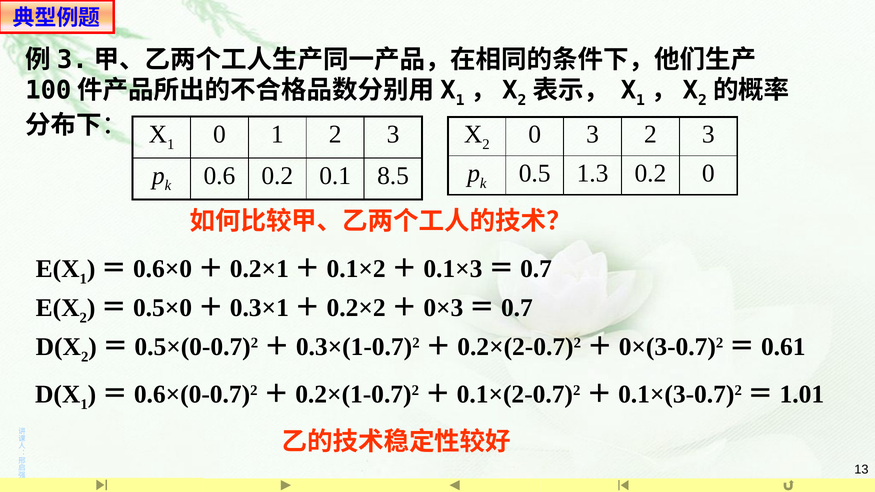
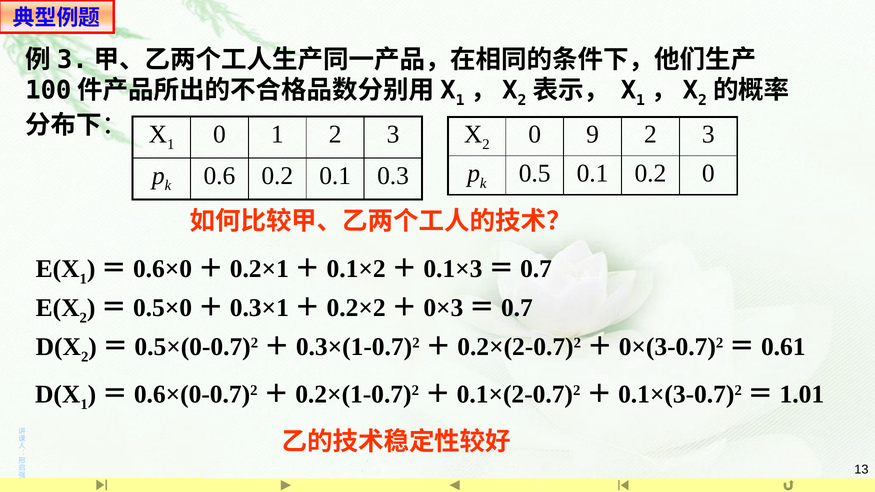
0 3: 3 -> 9 (593, 135)
0.5 1.3: 1.3 -> 0.1 (593, 173)
8.5: 8.5 -> 0.3 (393, 176)
